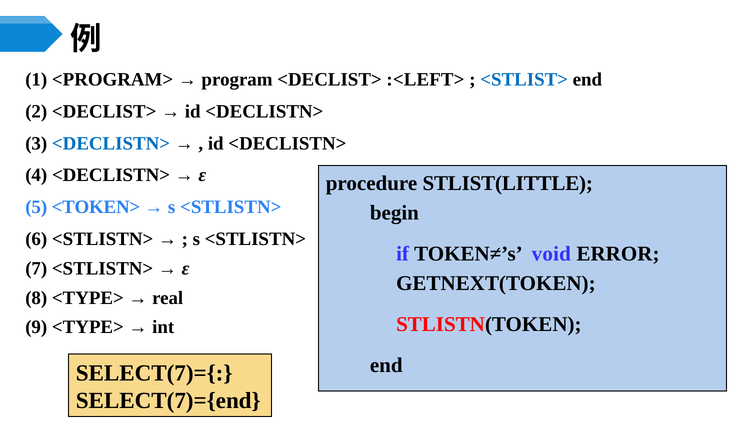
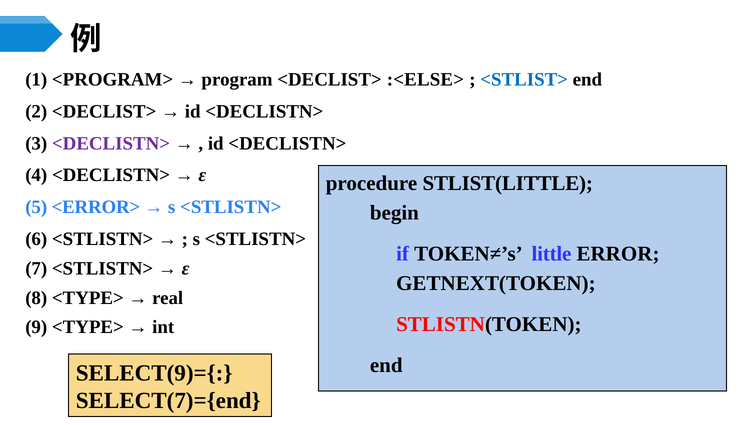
:<LEFT>: :<LEFT> -> :<ELSE> (425, 80)
<DECLISTN> colour: blue -> purple (111, 143)
<TOKEN>: <TOKEN> -> <ERROR> (96, 207)
void: void -> little (551, 254)
SELECT(7)={: SELECT(7)={ -> SELECT(9)={ (154, 373)
